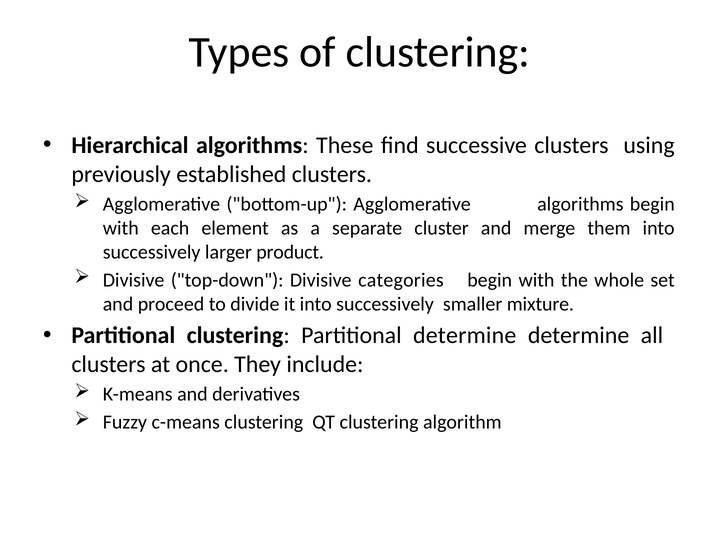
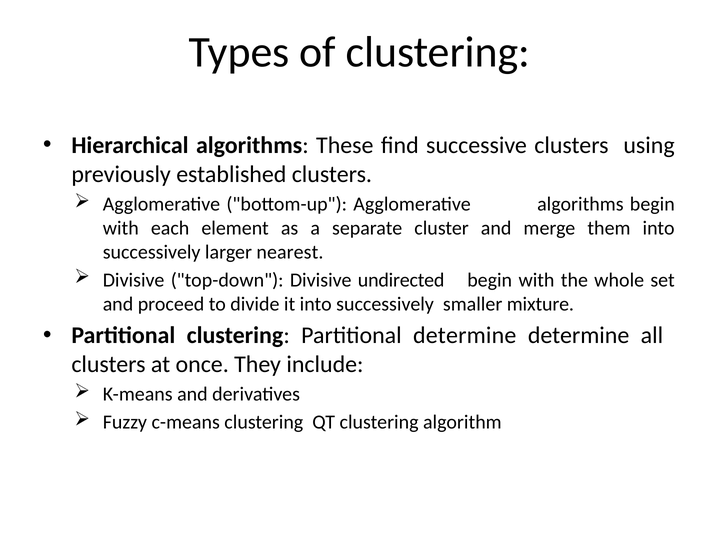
product: product -> nearest (290, 252)
categories: categories -> undirected (401, 280)
